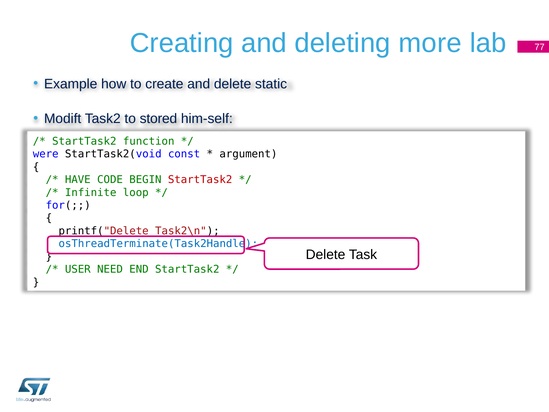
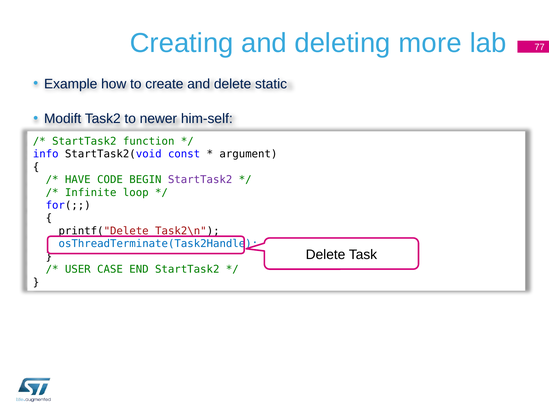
stored: stored -> newer (158, 119)
were: were -> info (46, 154)
StartTask2 colour: red -> purple (200, 180)
NEED: NEED -> CASE (110, 269)
